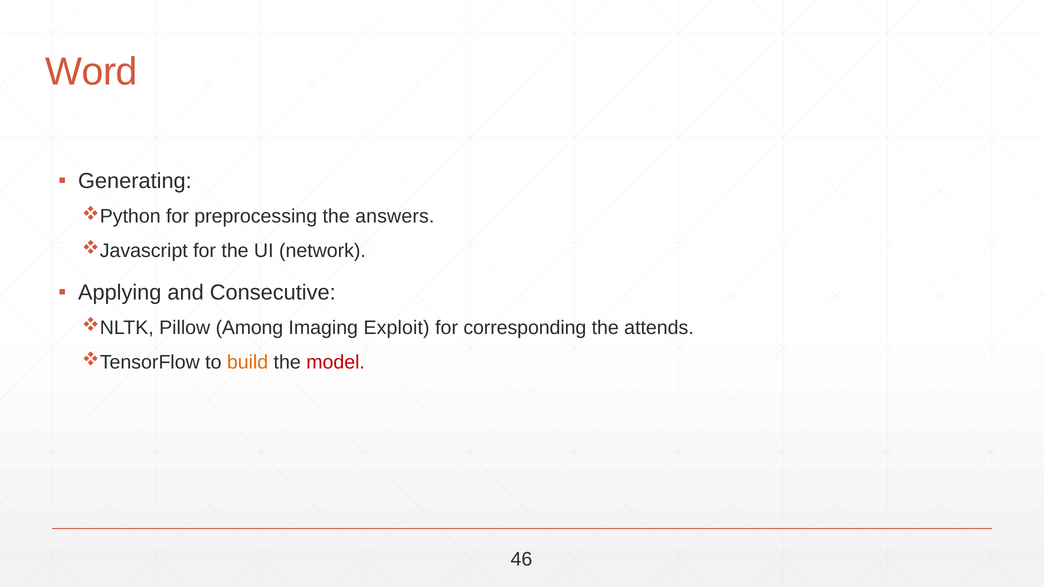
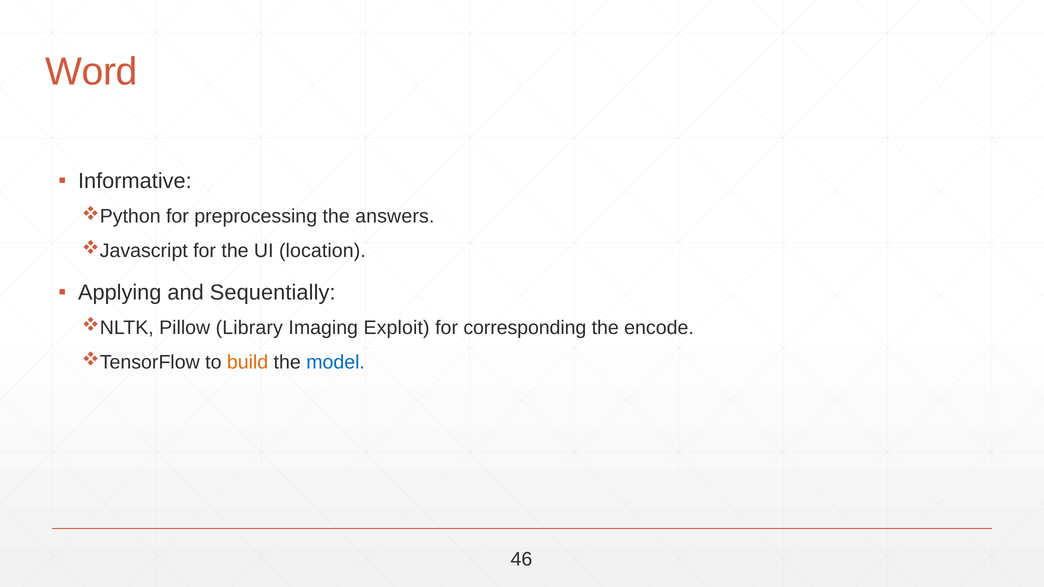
Generating: Generating -> Informative (135, 181)
network: network -> location (322, 251)
Consecutive: Consecutive -> Sequentially (273, 293)
Among: Among -> Library (249, 328)
attends: attends -> encode (659, 328)
model colour: red -> blue (336, 362)
